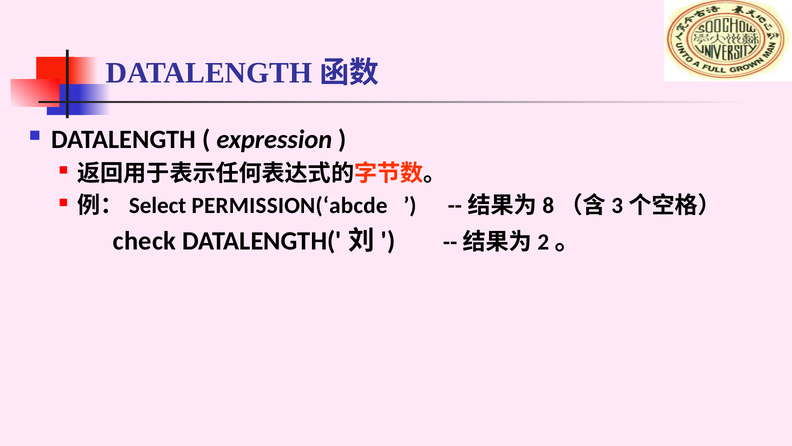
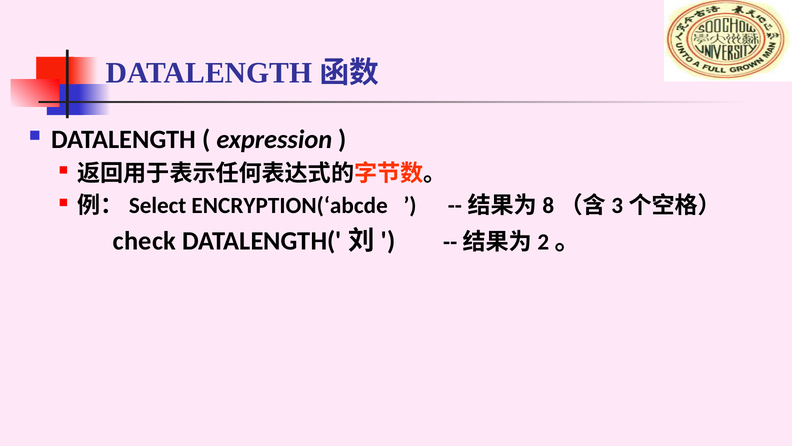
PERMISSION(‘abcde: PERMISSION(‘abcde -> ENCRYPTION(‘abcde (290, 206)
